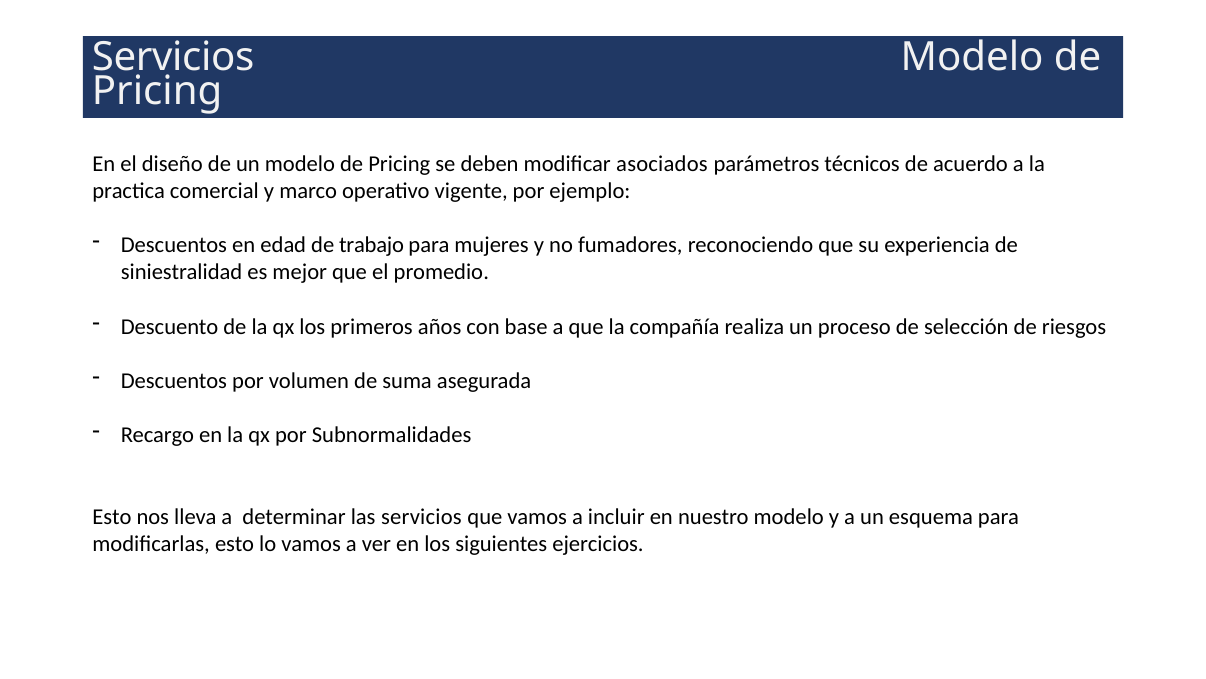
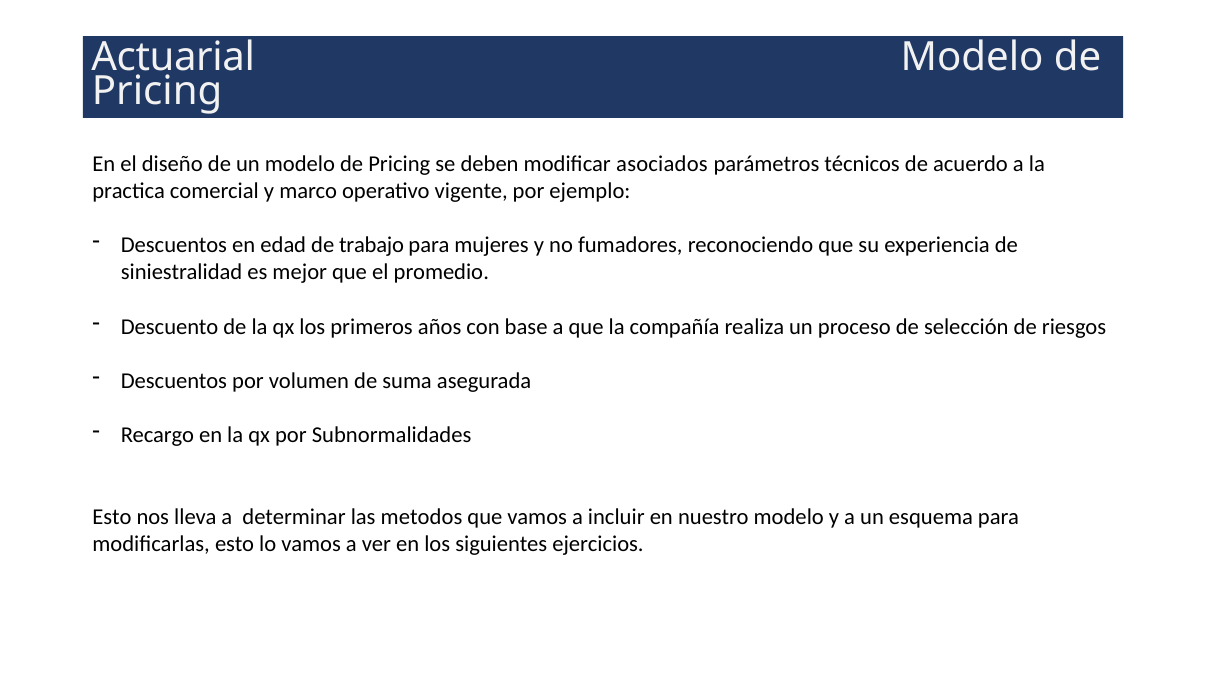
Servicios: Servicios -> Actuarial (173, 57)
las servicios: servicios -> metodos (422, 516)
